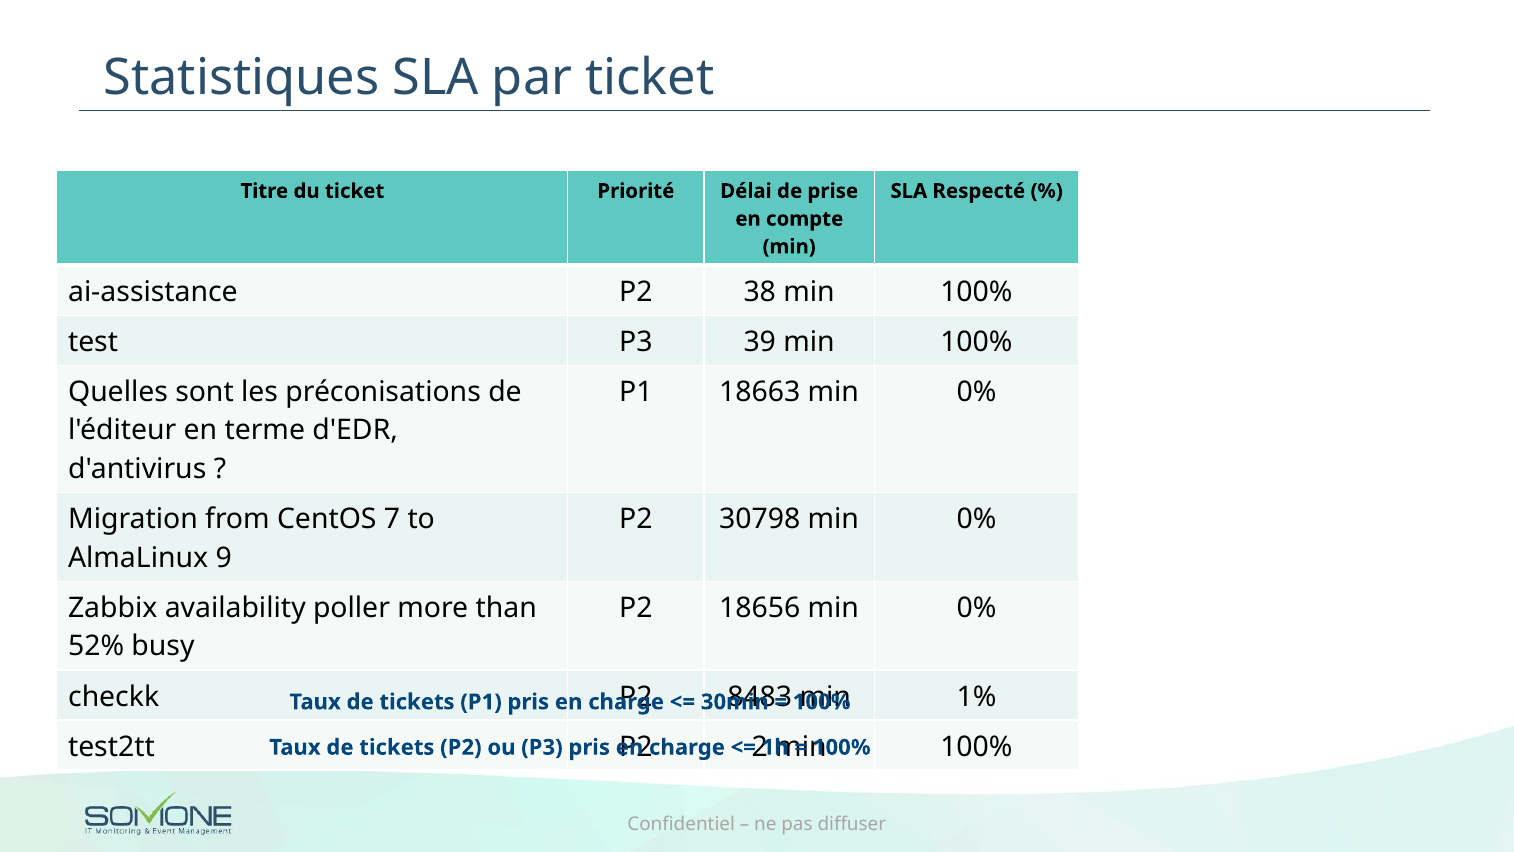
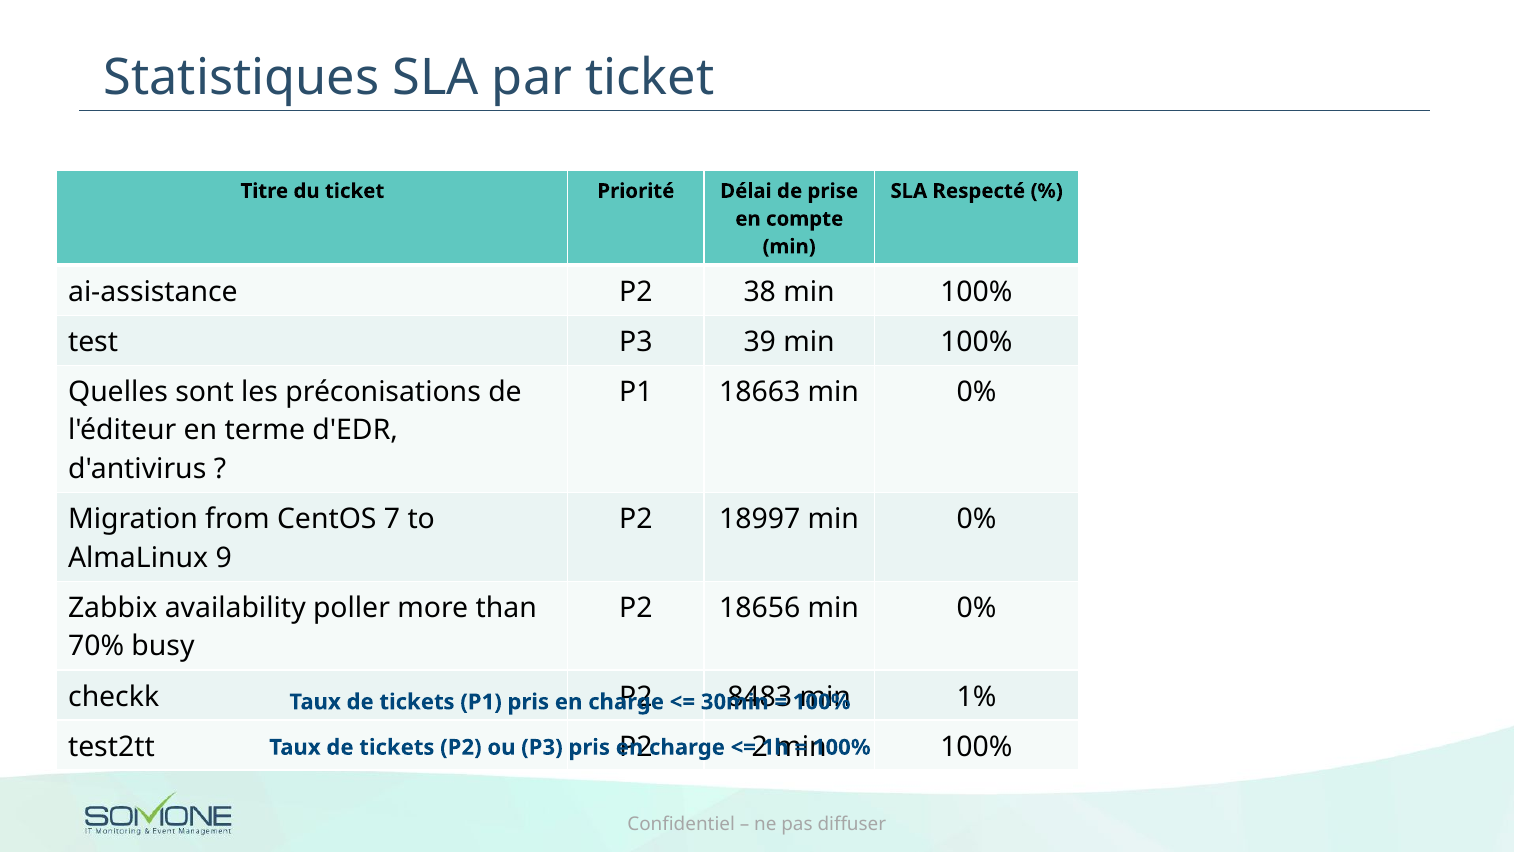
30798: 30798 -> 18997 (760, 519)
52%: 52% -> 70% (96, 646)
